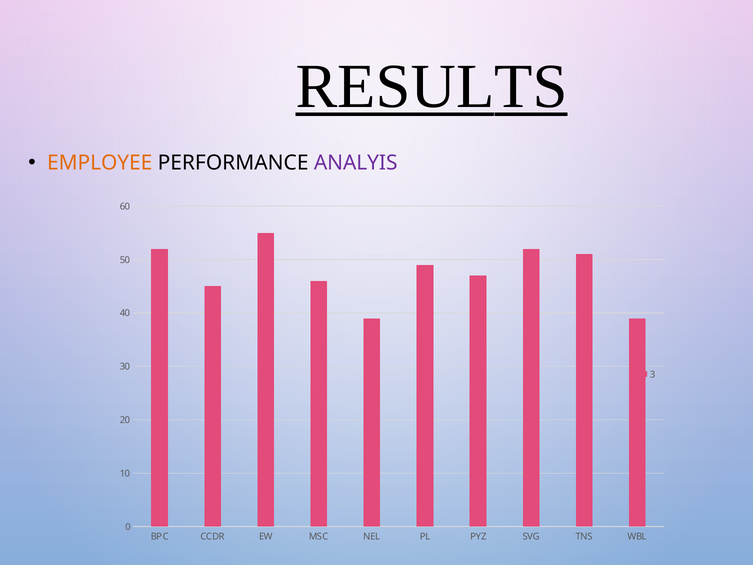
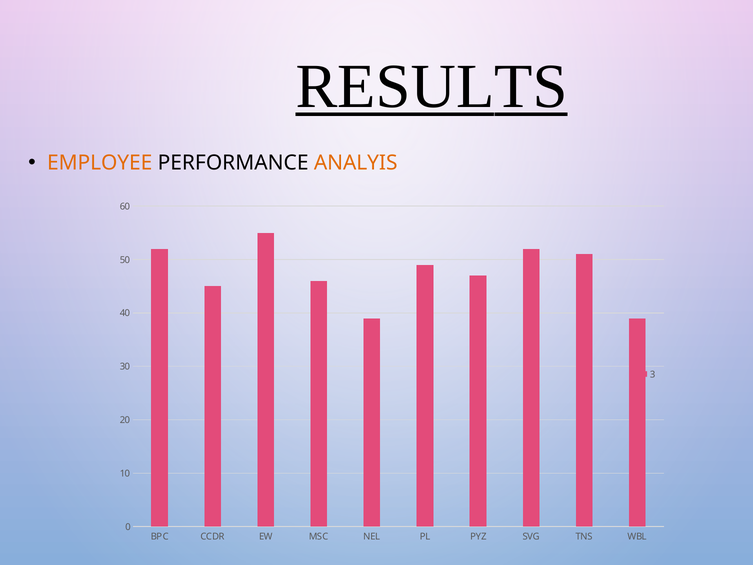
ANALYIS colour: purple -> orange (356, 163)
